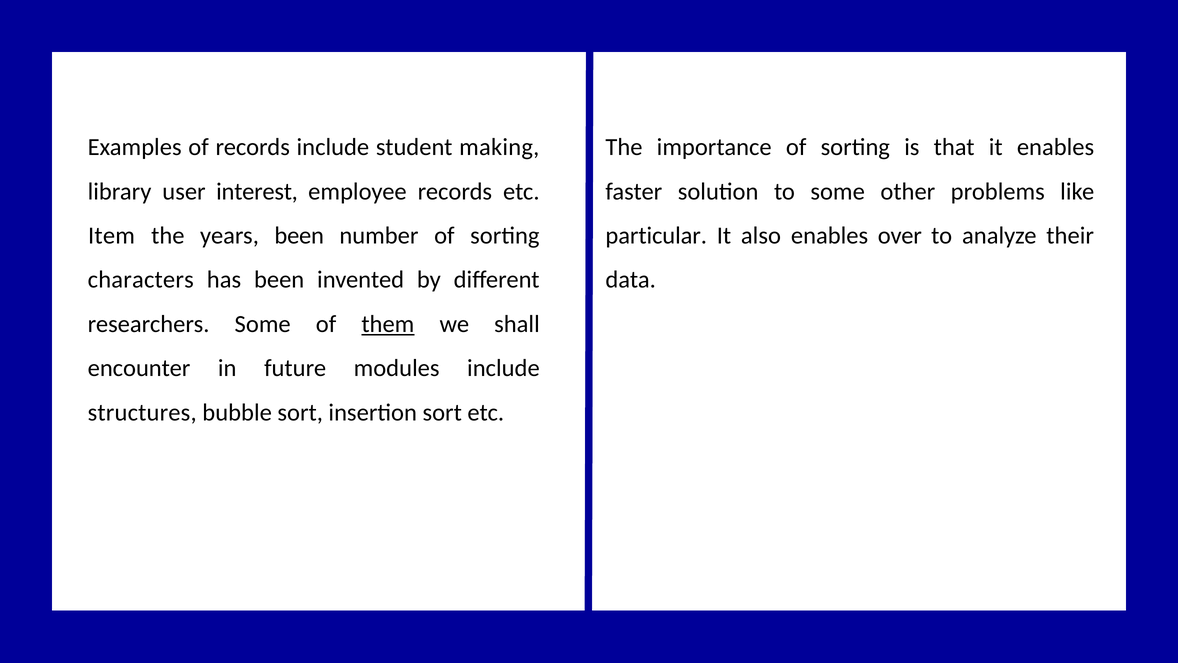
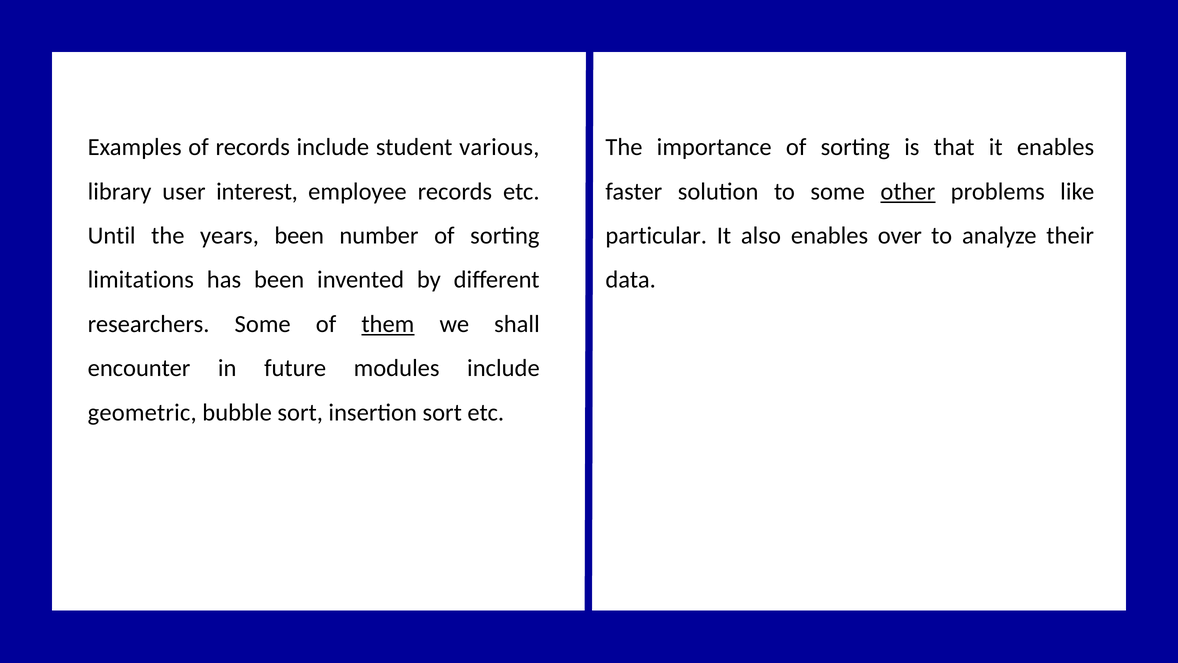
making: making -> various (499, 147)
other underline: none -> present (908, 191)
Item: Item -> Until (112, 236)
characters: characters -> limitations (141, 280)
structures: structures -> geometric (142, 412)
